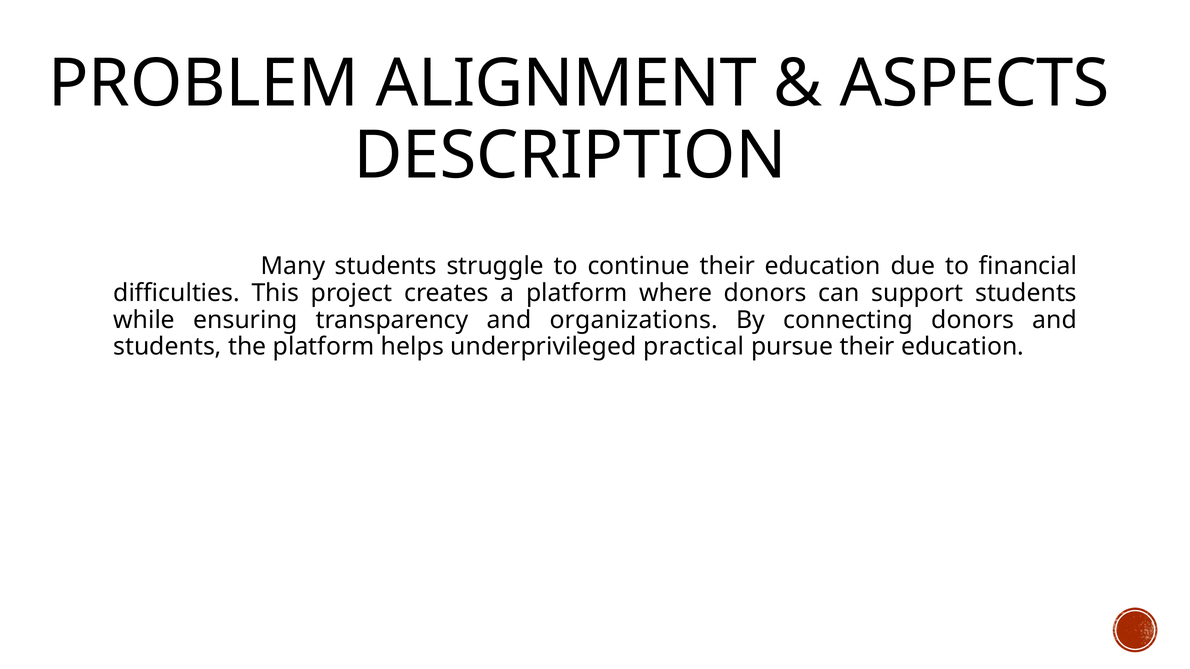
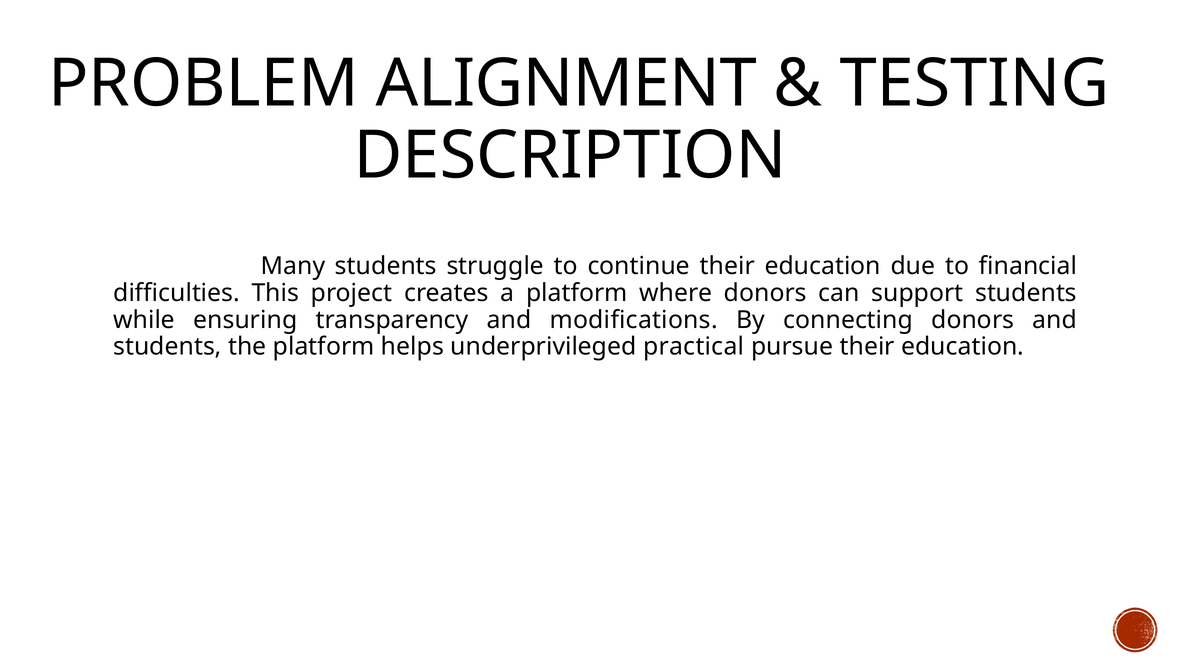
ASPECTS: ASPECTS -> TESTING (975, 84)
organizations: organizations -> modifications (634, 320)
